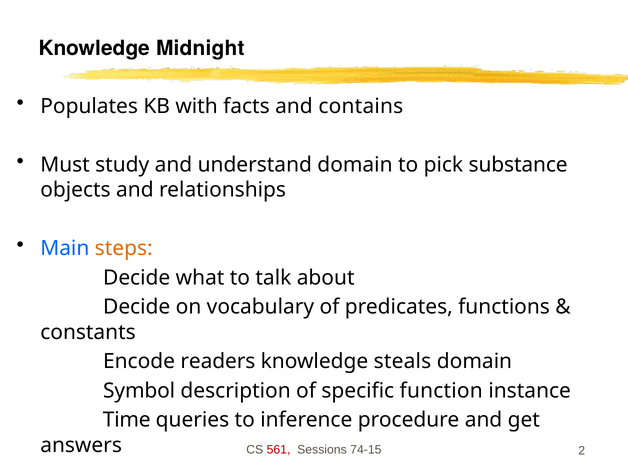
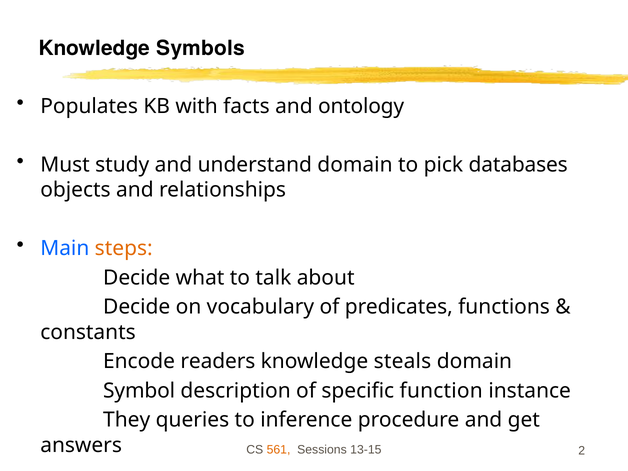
Midnight: Midnight -> Symbols (201, 49)
contains: contains -> ontology (361, 106)
substance: substance -> databases (518, 165)
Time: Time -> They (127, 420)
561 colour: red -> orange (279, 450)
74-15: 74-15 -> 13-15 (366, 450)
